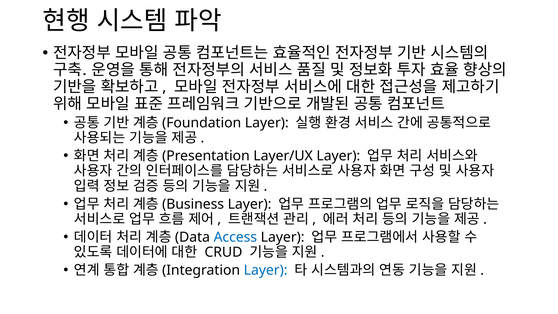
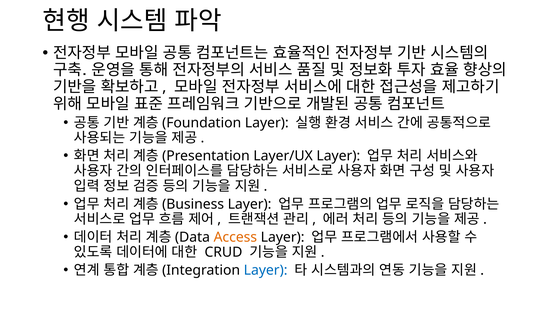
Access colour: blue -> orange (235, 237)
